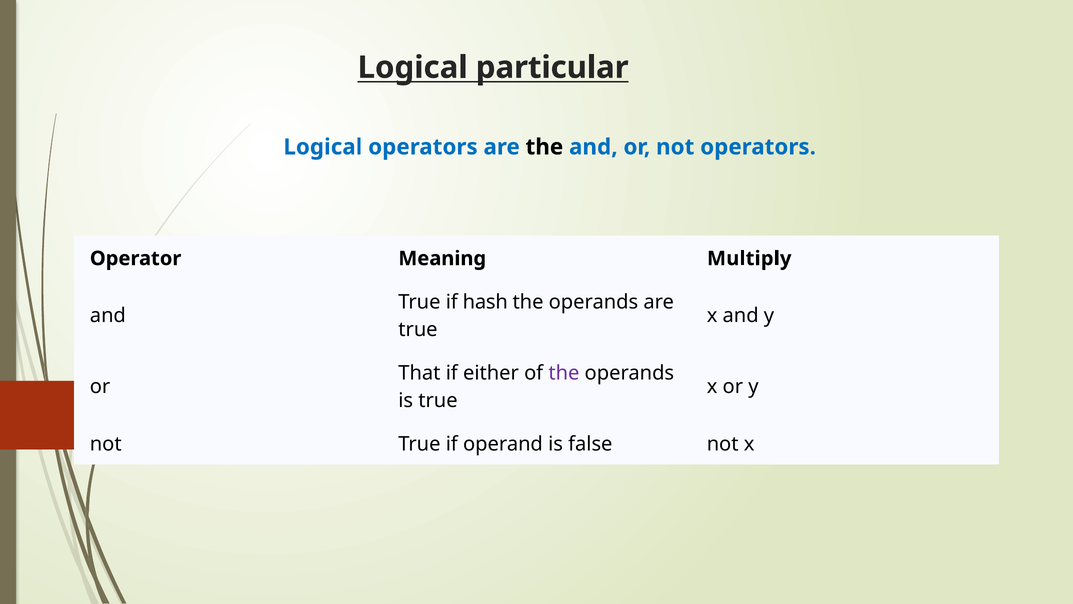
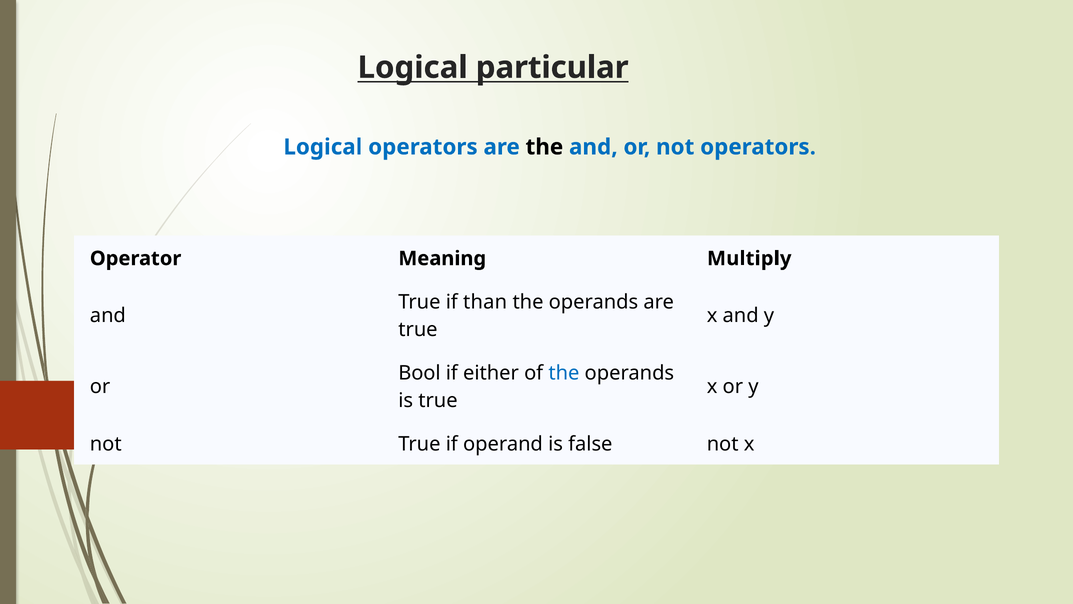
hash: hash -> than (485, 302)
That: That -> Bool (419, 373)
the colour: purple -> blue (564, 373)
